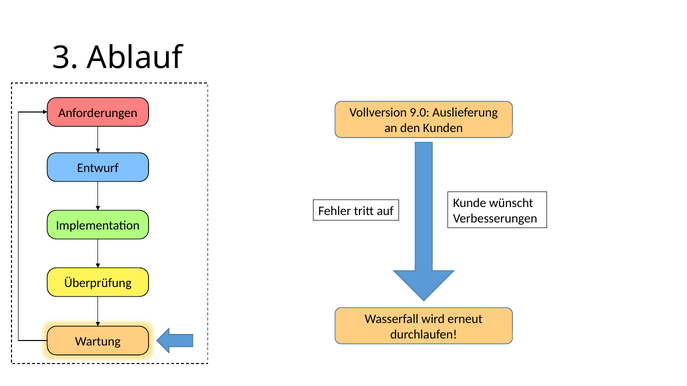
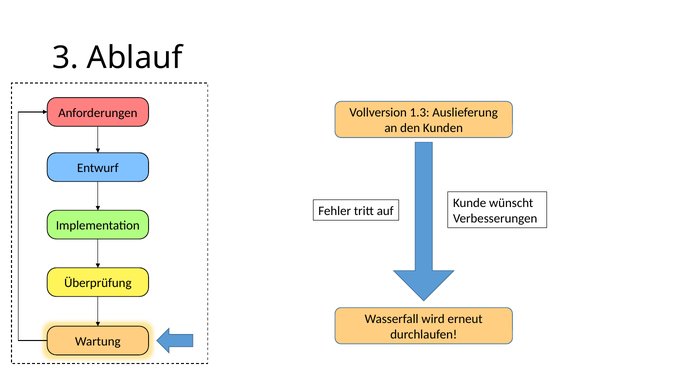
9.0: 9.0 -> 1.3 (420, 113)
